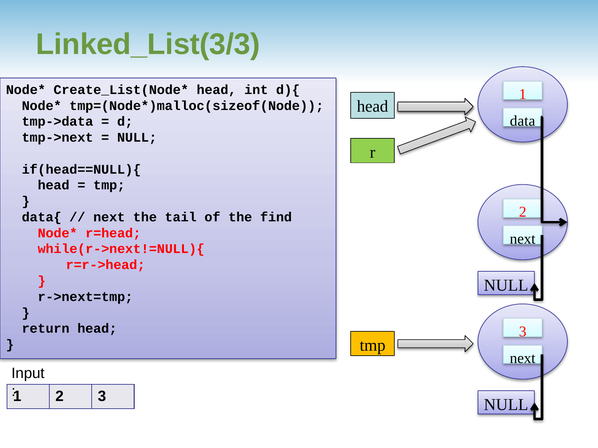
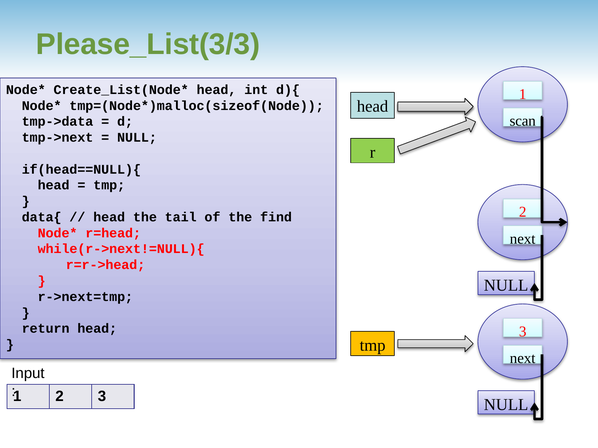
Linked_List(3/3: Linked_List(3/3 -> Please_List(3/3 (148, 44)
data: data -> scan (523, 121)
next: next -> head (109, 217)
